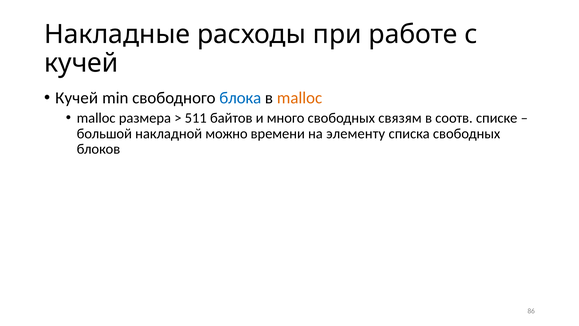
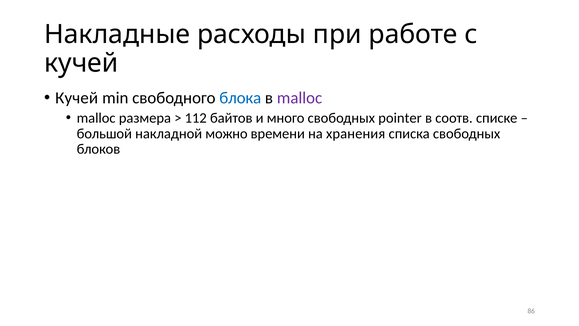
malloc colour: orange -> purple (300, 98)
511: 511 -> 112 (196, 118)
связям: связям -> pointer (400, 118)
элементу: элементу -> хранения (356, 133)
